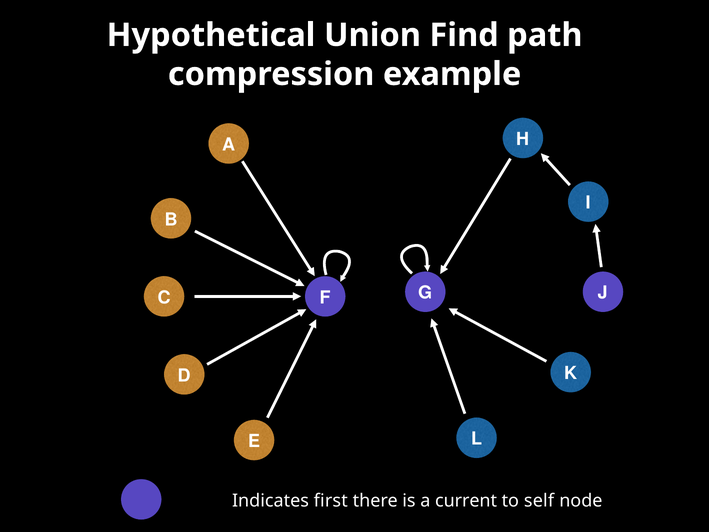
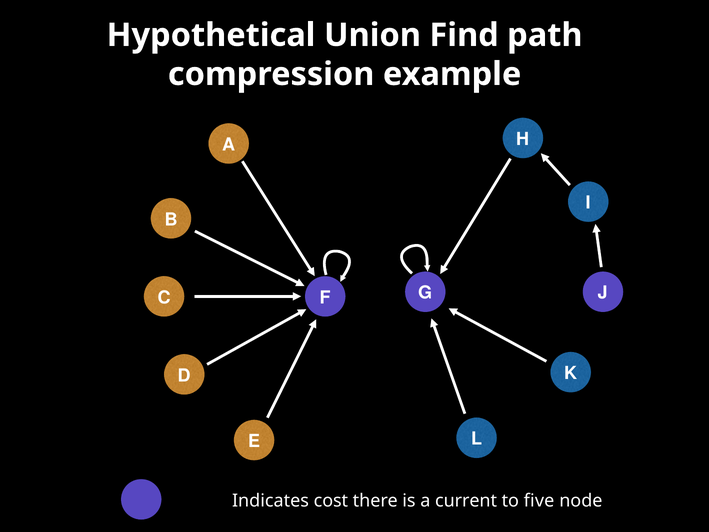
first: first -> cost (331, 500)
self: self -> five (539, 500)
